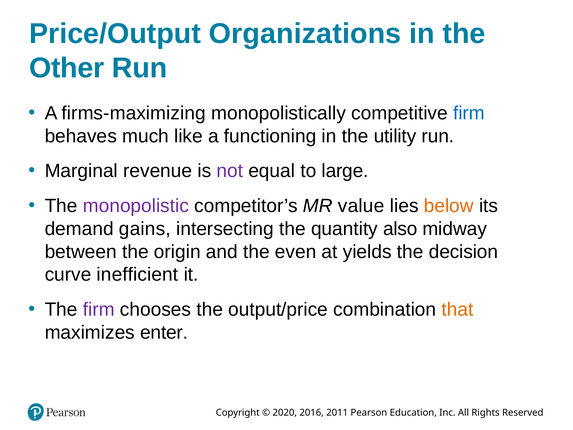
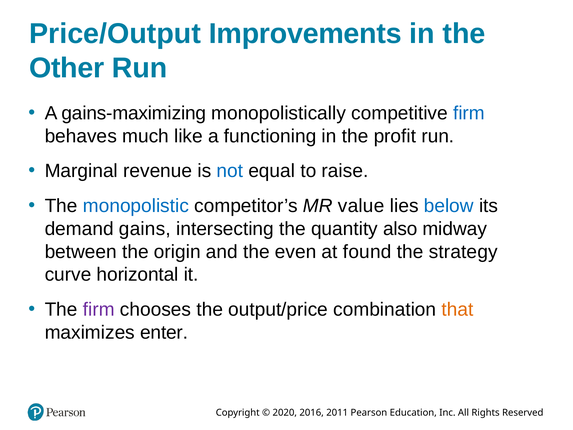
Organizations: Organizations -> Improvements (305, 34)
firms-maximizing: firms-maximizing -> gains-maximizing (134, 113)
utility: utility -> profit (395, 136)
not colour: purple -> blue (230, 171)
large: large -> raise (345, 171)
monopolistic colour: purple -> blue (136, 206)
below colour: orange -> blue (449, 206)
yields: yields -> found (367, 252)
decision: decision -> strategy (463, 252)
inefficient: inefficient -> horizontal (138, 274)
